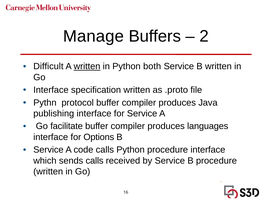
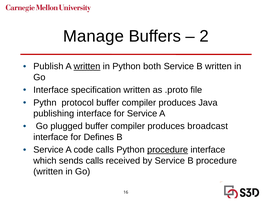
Difficult: Difficult -> Publish (48, 66)
facilitate: facilitate -> plugged (67, 126)
languages: languages -> broadcast (208, 126)
Options: Options -> Defines (99, 137)
procedure underline: none -> present (168, 150)
